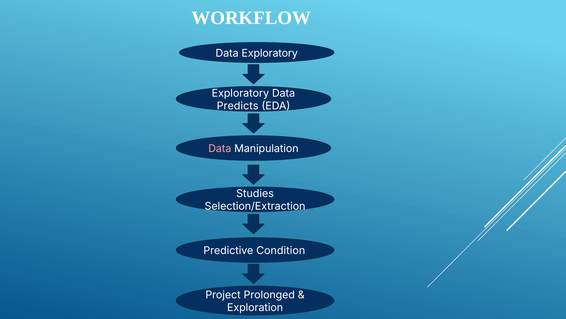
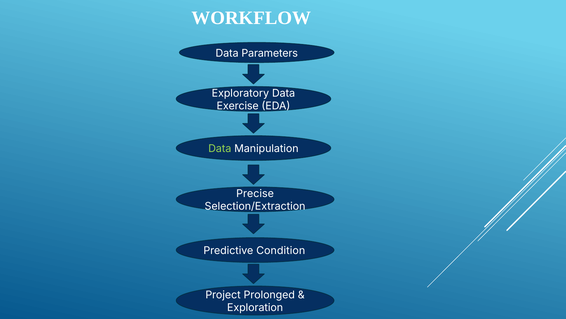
Data Exploratory: Exploratory -> Parameters (270, 53)
Predicts: Predicts -> Exercise (238, 106)
Data colour: pink -> light green (220, 148)
Studies: Studies -> Precise (255, 193)
